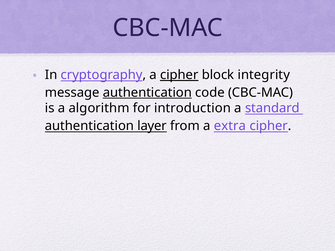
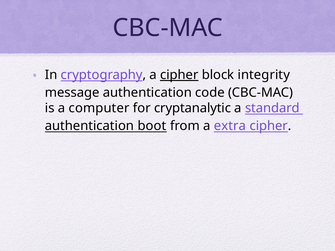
authentication underline: present -> none (147, 93)
algorithm: algorithm -> computer (99, 108)
introduction: introduction -> cryptanalytic (193, 108)
layer: layer -> boot (152, 126)
